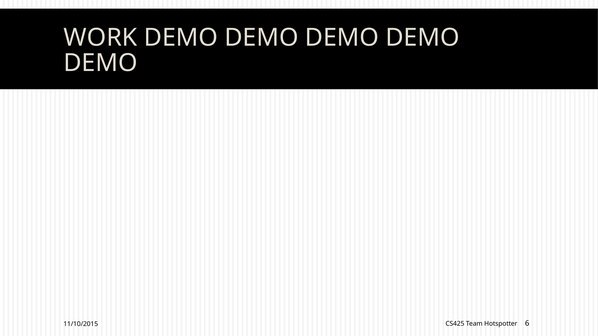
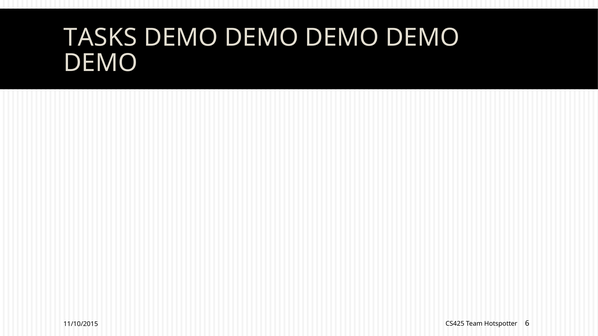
WORK: WORK -> TASKS (100, 38)
